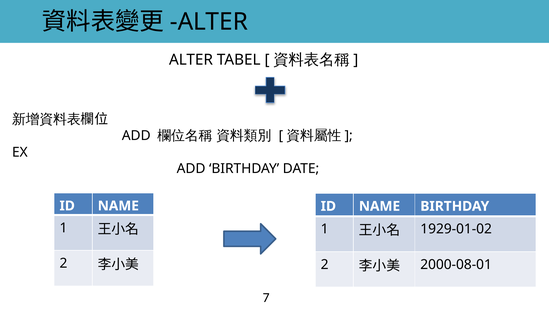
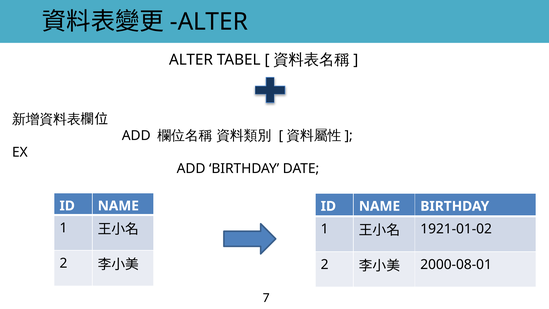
1929-01-02: 1929-01-02 -> 1921-01-02 (456, 229)
